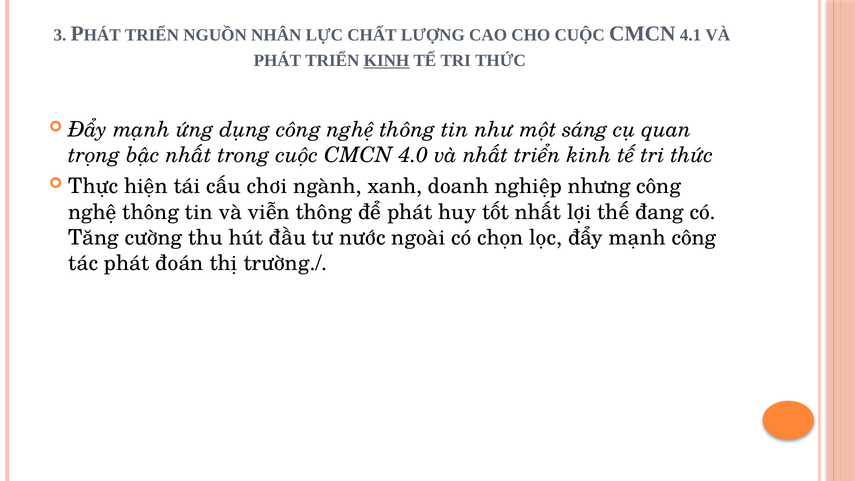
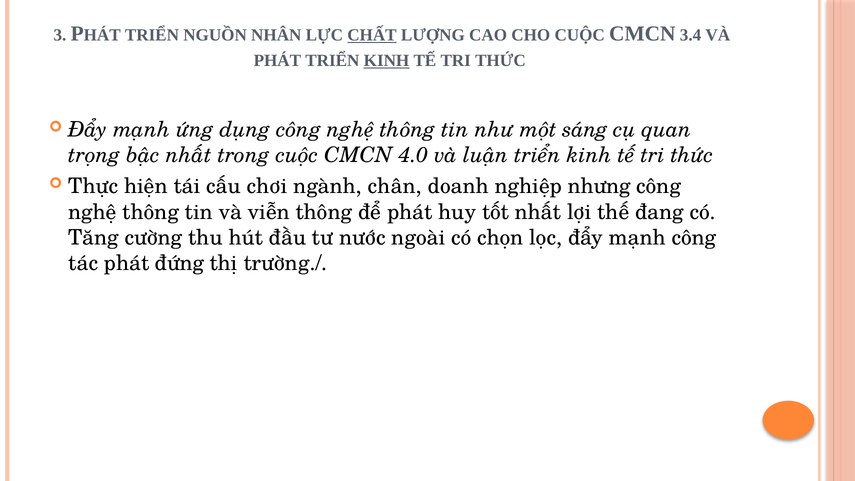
CHẤT underline: none -> present (372, 35)
4.1: 4.1 -> 3.4 (691, 35)
và nhất: nhất -> luận (486, 155)
xanh: xanh -> chân (395, 186)
đoán: đoán -> đứng (180, 263)
